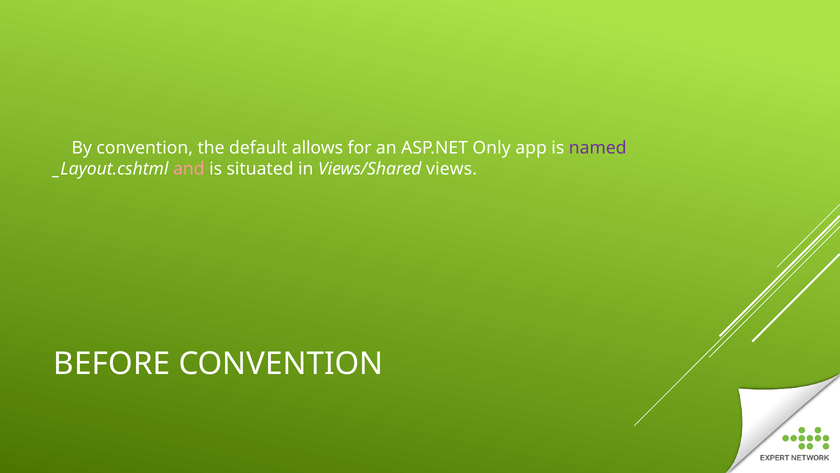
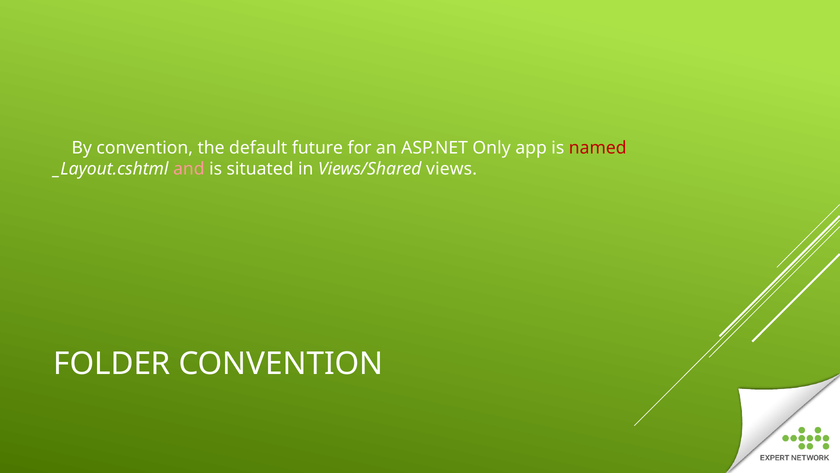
allows: allows -> future (317, 148)
named colour: purple -> red (598, 148)
BEFORE: BEFORE -> FOLDER (112, 363)
